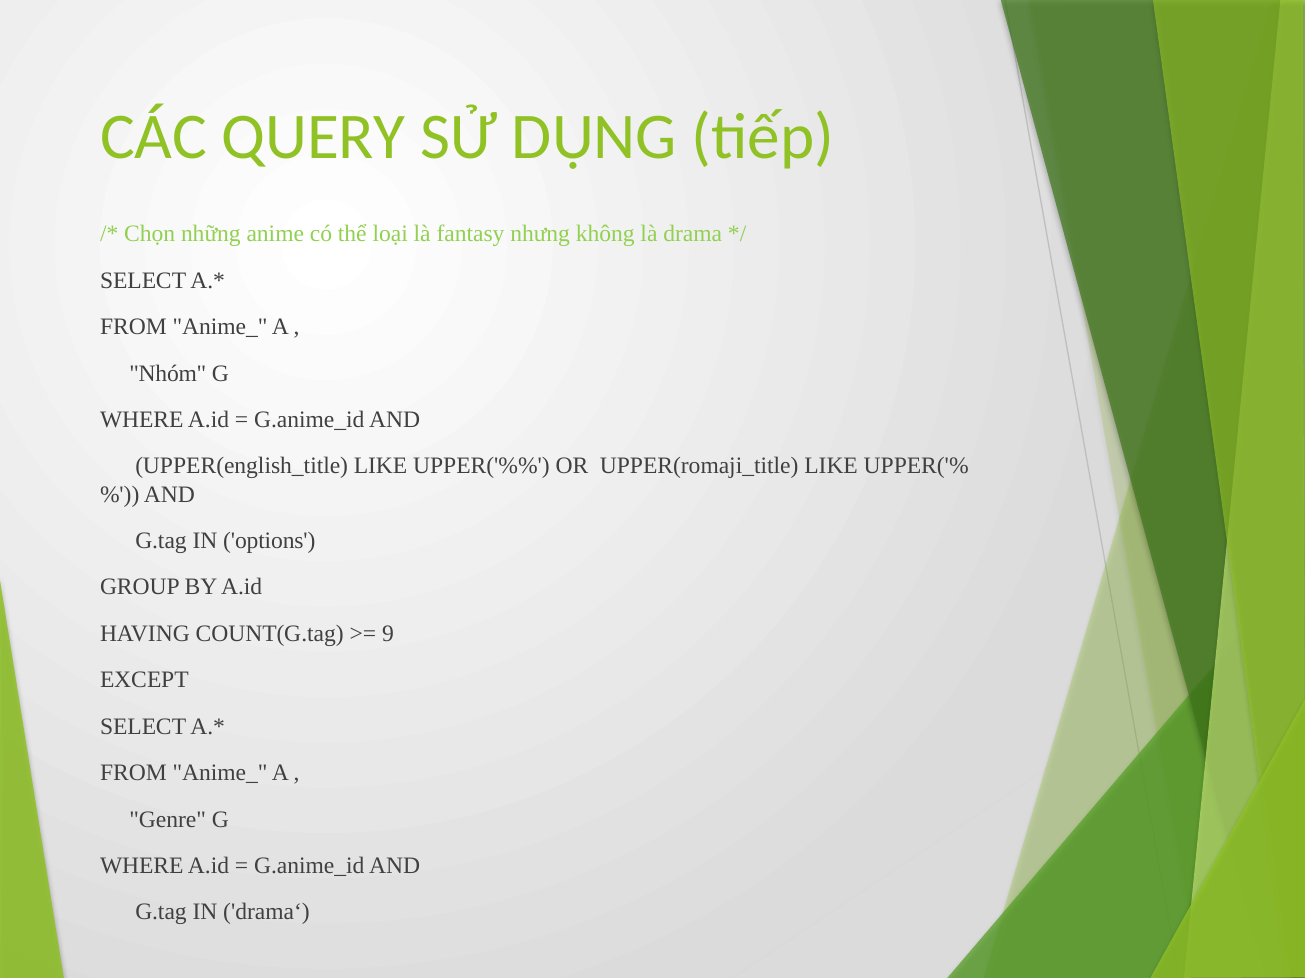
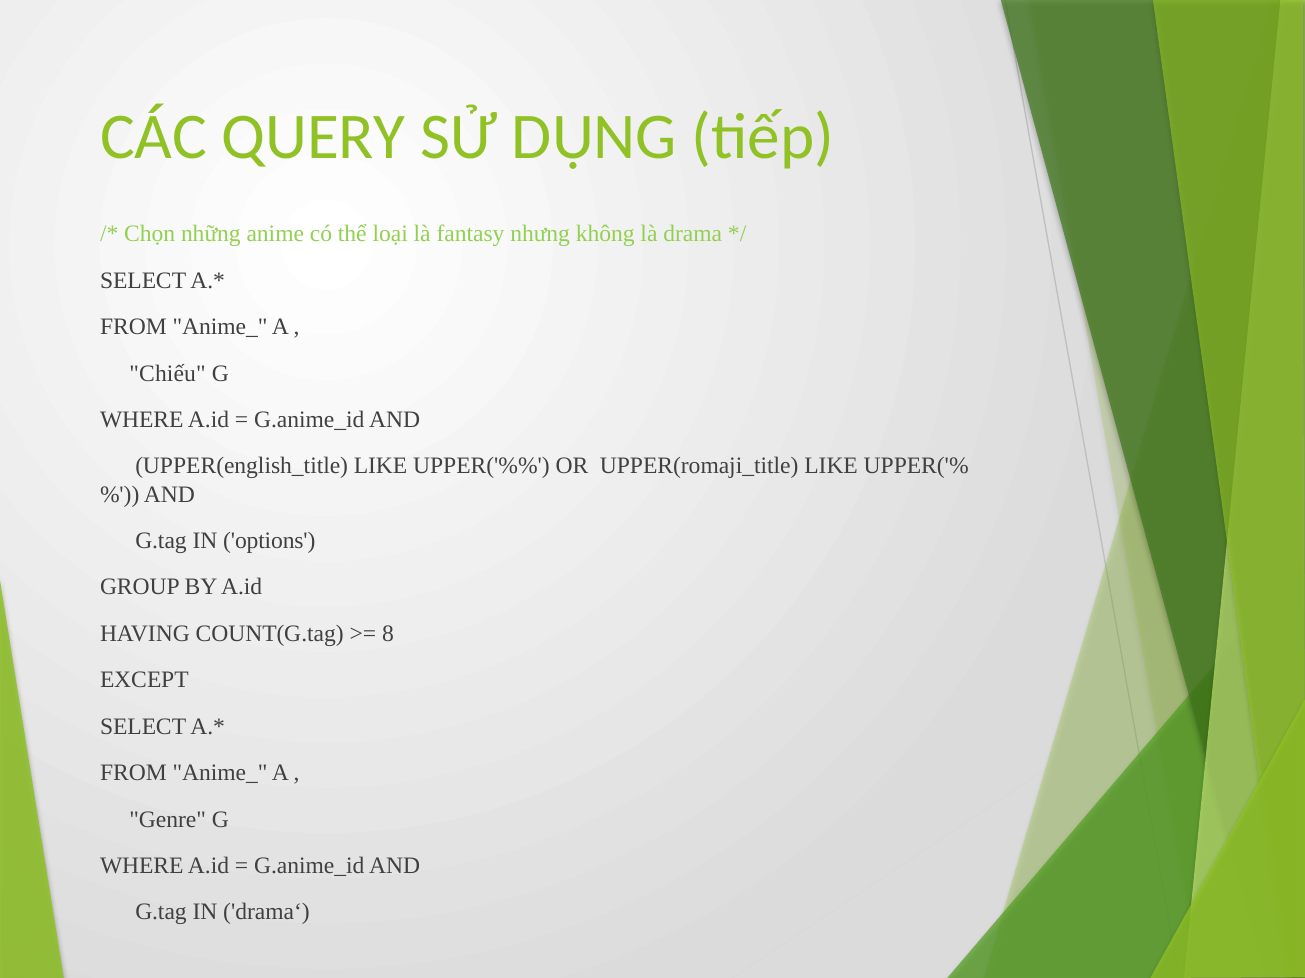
Nhóm: Nhóm -> Chiếu (168, 374)
9: 9 -> 8 (388, 634)
